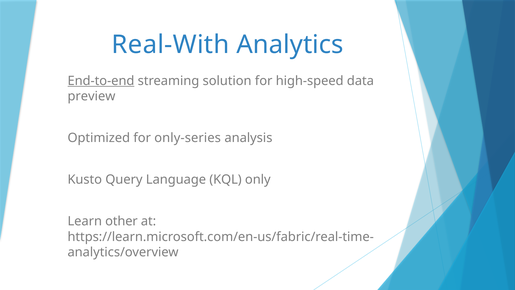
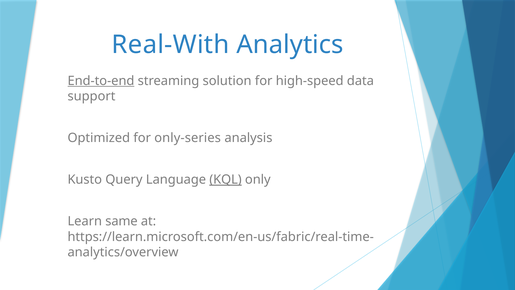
preview: preview -> support (91, 96)
KQL underline: none -> present (226, 179)
other: other -> same (121, 221)
